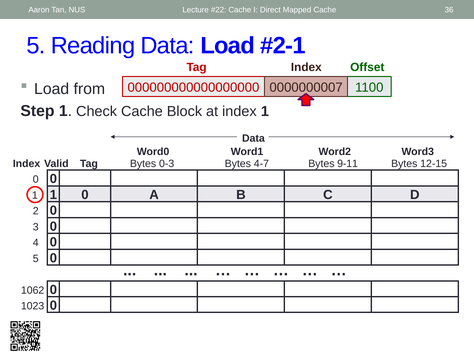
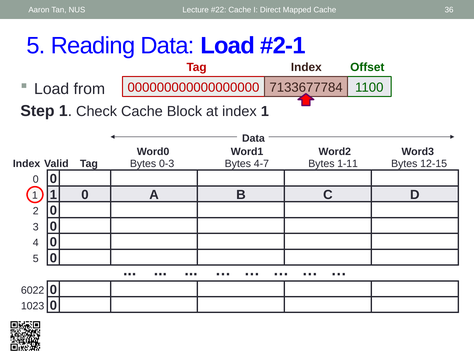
0000000007: 0000000007 -> 7133677784 (306, 87)
9-11: 9-11 -> 1-11 (348, 163)
1062: 1062 -> 6022 (33, 290)
